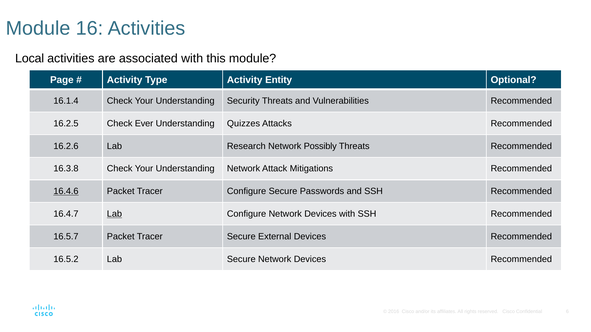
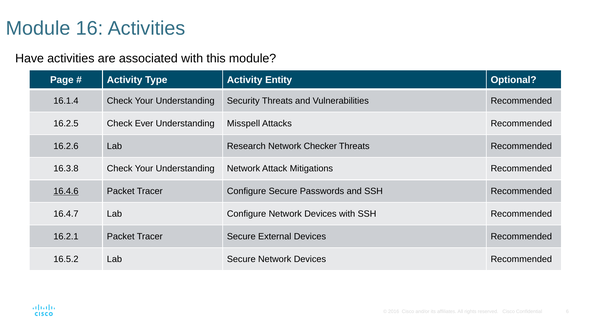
Local: Local -> Have (30, 59)
Quizzes: Quizzes -> Misspell (244, 124)
Possibly: Possibly -> Checker (320, 146)
Lab underline: present -> none (114, 214)
16.5.7: 16.5.7 -> 16.2.1 (66, 237)
